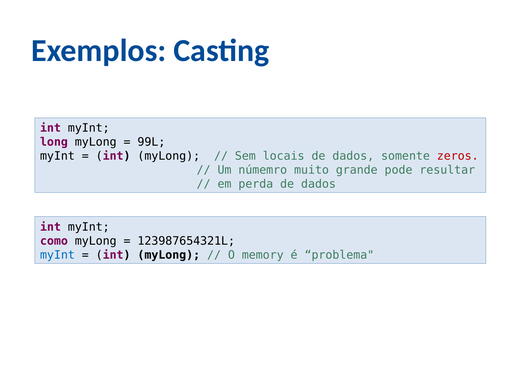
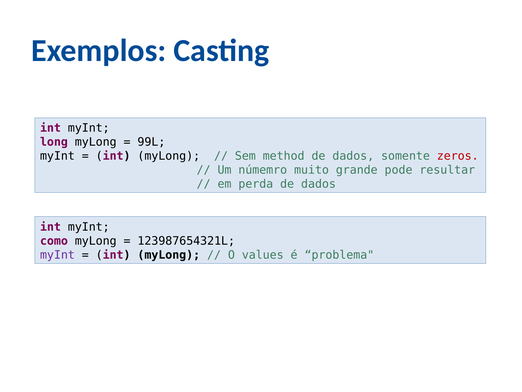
locais: locais -> method (284, 156)
myInt colour: blue -> purple (57, 255)
memory: memory -> values (263, 255)
